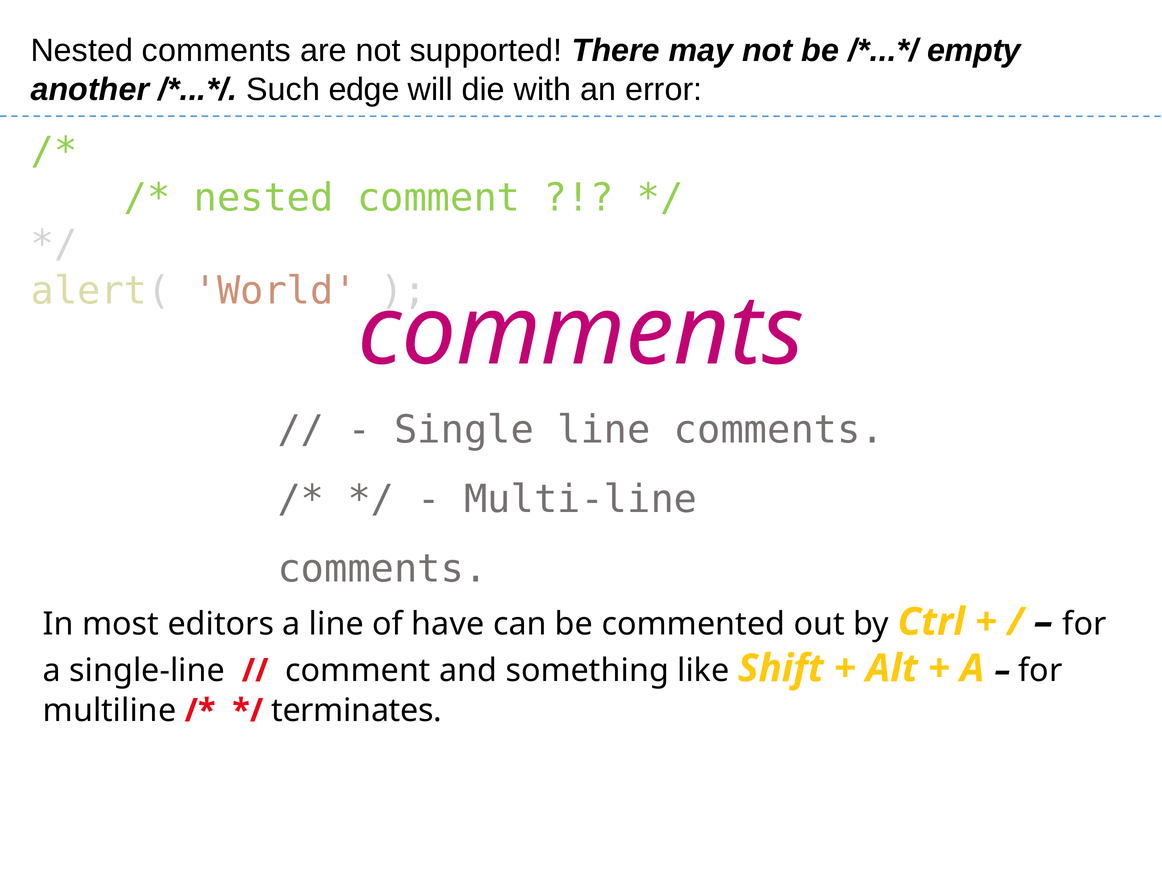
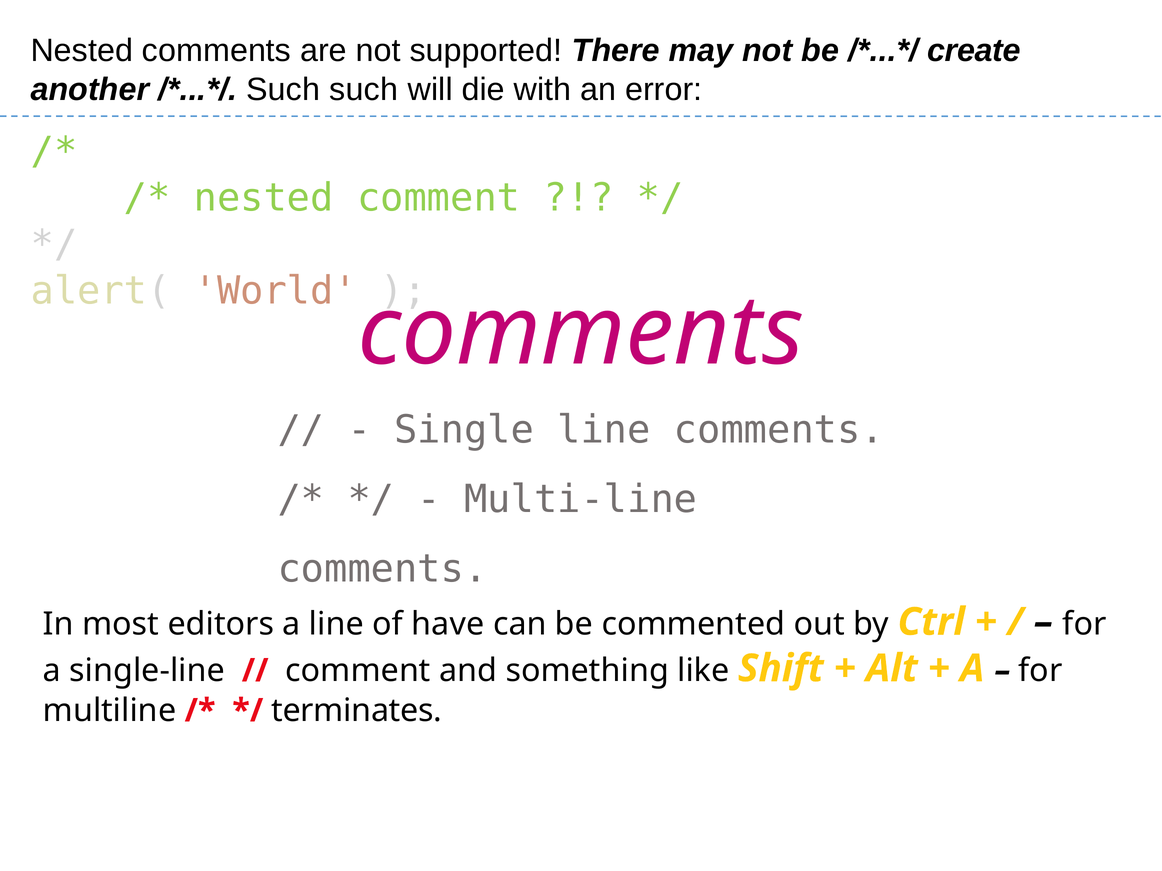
empty: empty -> create (974, 51)
Such edge: edge -> such (364, 90)
